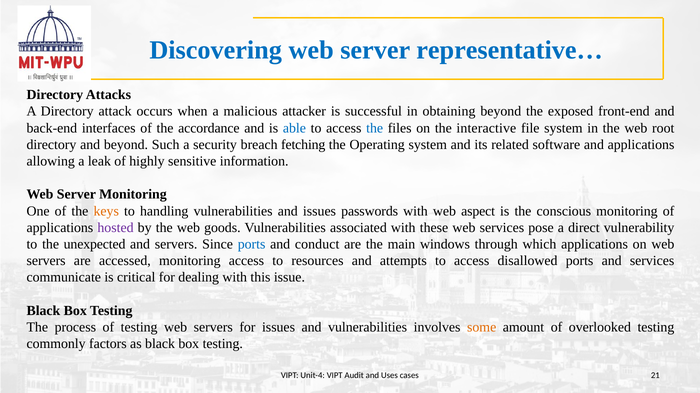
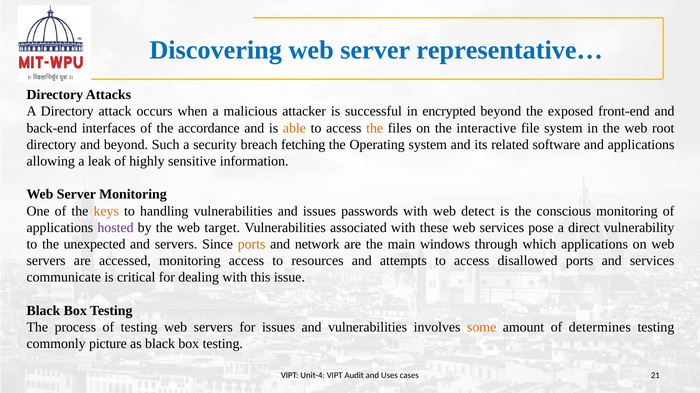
obtaining: obtaining -> encrypted (449, 112)
able colour: blue -> orange (294, 128)
the colour: blue -> orange (375, 128)
aspect: aspect -> detect (478, 211)
goods: goods -> target (222, 228)
ports colour: blue -> orange (252, 245)
conduct: conduct -> network (317, 245)
overlooked: overlooked -> determines (600, 328)
factors: factors -> picture (108, 344)
